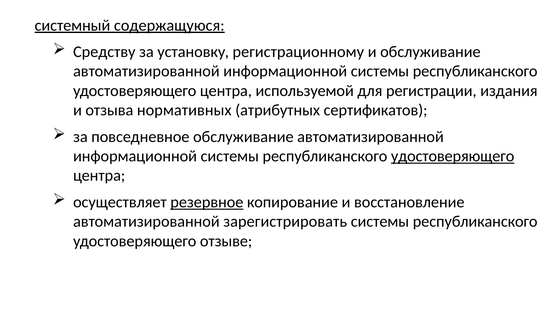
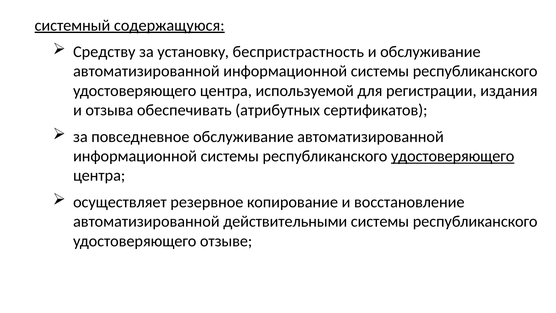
регистрационному: регистрационному -> беспристрастность (298, 52)
нормативных: нормативных -> обеспечивать (184, 110)
резервное underline: present -> none (207, 202)
зарегистрировать: зарегистрировать -> действительными (285, 221)
